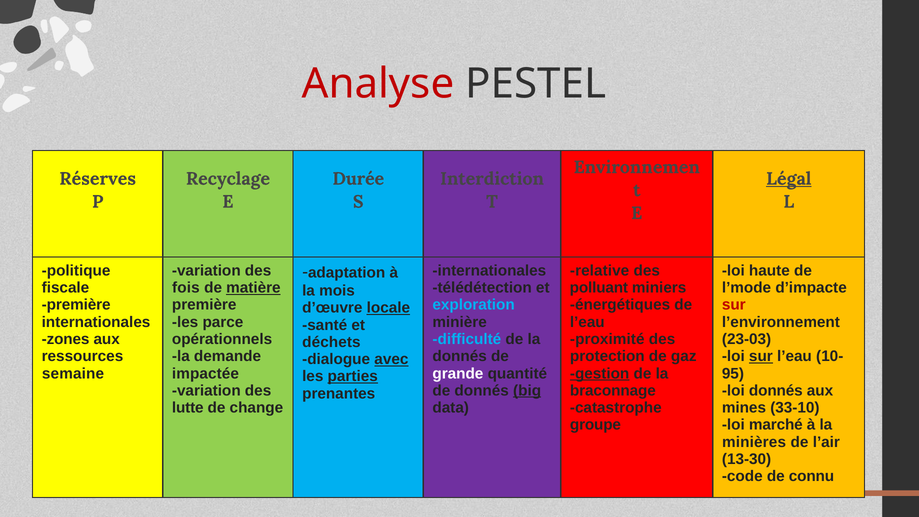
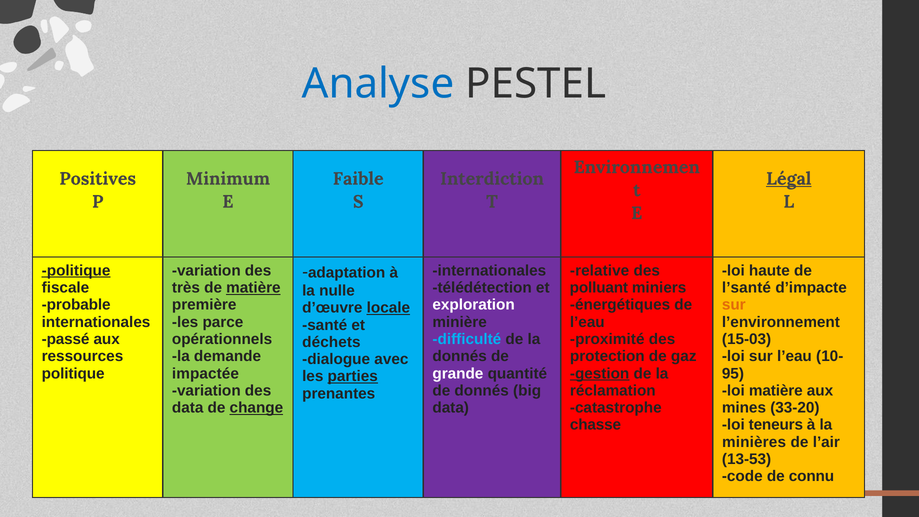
Analyse colour: red -> blue (378, 84)
Réserves: Réserves -> Positives (98, 179)
Recyclage: Recyclage -> Minimum (228, 179)
Durée: Durée -> Faible (358, 179)
politique underline: none -> present (76, 271)
fois: fois -> très (186, 288)
l’mode: l’mode -> l’santé (746, 288)
mois: mois -> nulle (337, 291)
première: première -> probable (76, 305)
exploration colour: light blue -> white (474, 305)
sur colour: red -> orange (734, 305)
zones: zones -> passé (66, 339)
23-03: 23-03 -> 15-03 (747, 339)
sur underline: present -> none (761, 356)
avec underline: present -> none (391, 359)
semaine: semaine -> politique (73, 373)
big underline: present -> none (527, 391)
braconnage: braconnage -> réclamation (613, 391)
loi donnés: donnés -> matière (776, 391)
lutte: lutte -> data (188, 408)
change underline: none -> present (256, 408)
33-10: 33-10 -> 33-20 (795, 408)
groupe: groupe -> chasse (595, 425)
marché: marché -> teneurs (776, 425)
13-30: 13-30 -> 13-53 (747, 459)
